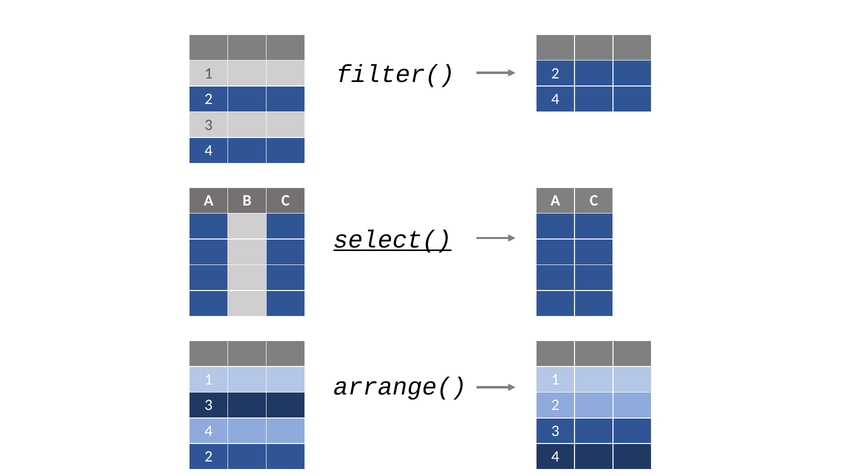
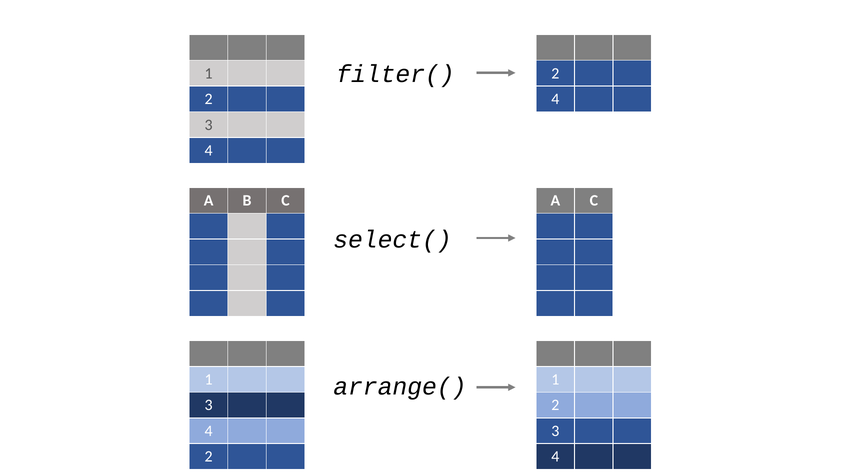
select( underline: present -> none (392, 240)
